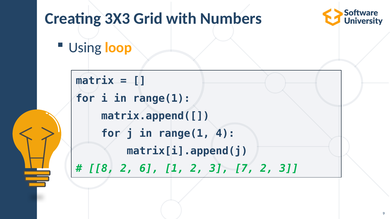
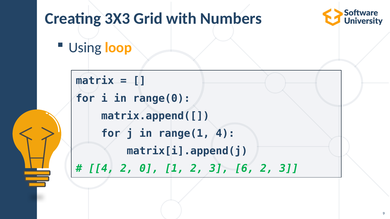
i in range(1: range(1 -> range(0 (162, 98)
8: 8 -> 4 (101, 169)
6: 6 -> 0 (149, 169)
7: 7 -> 6 (244, 169)
